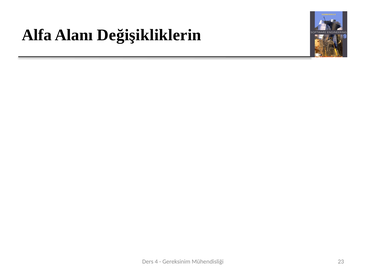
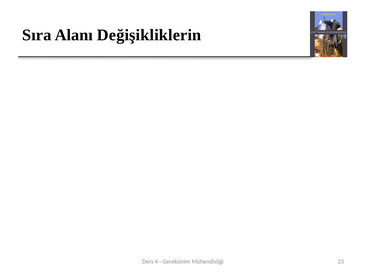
Alfa: Alfa -> Sıra (37, 35)
